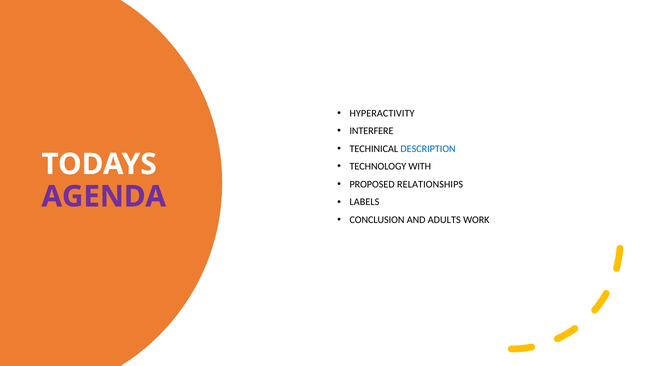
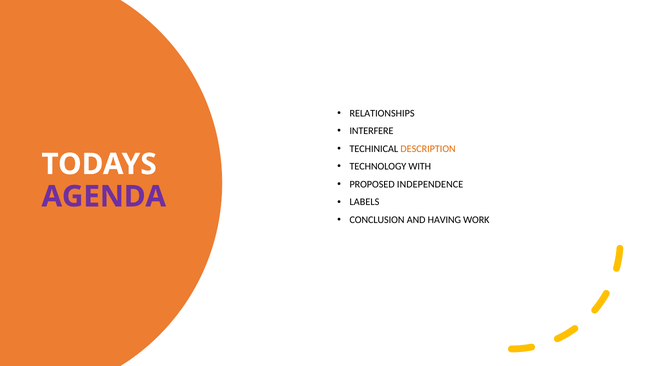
HYPERACTIVITY: HYPERACTIVITY -> RELATIONSHIPS (382, 113)
DESCRIPTION colour: blue -> orange (428, 149)
RELATIONSHIPS: RELATIONSHIPS -> INDEPENDENCE (430, 184)
ADULTS: ADULTS -> HAVING (444, 220)
